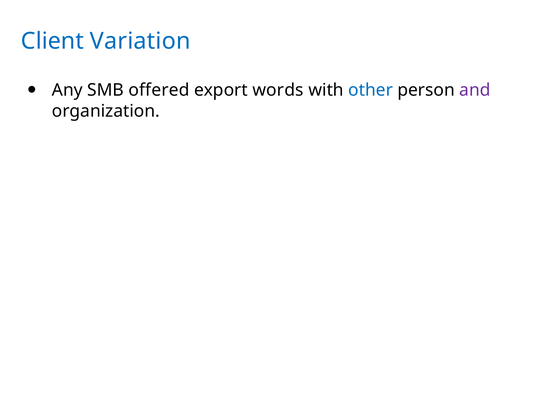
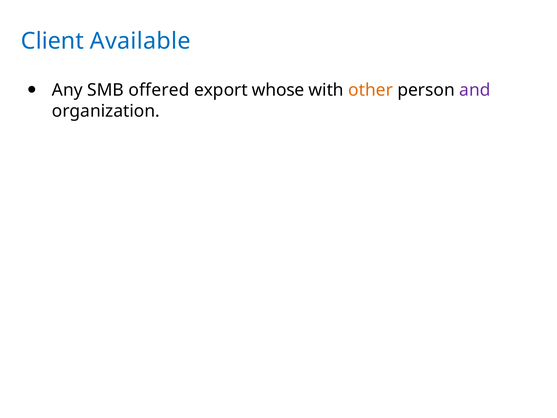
Variation: Variation -> Available (140, 41)
words: words -> whose (278, 90)
other colour: blue -> orange (371, 90)
